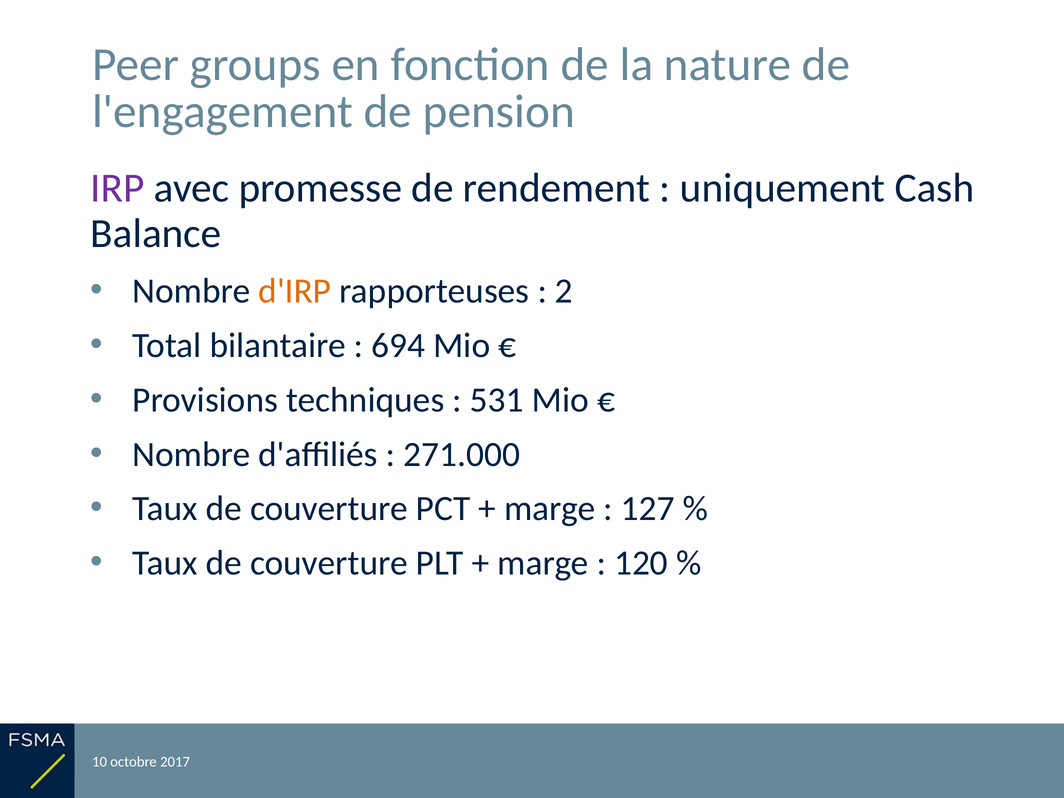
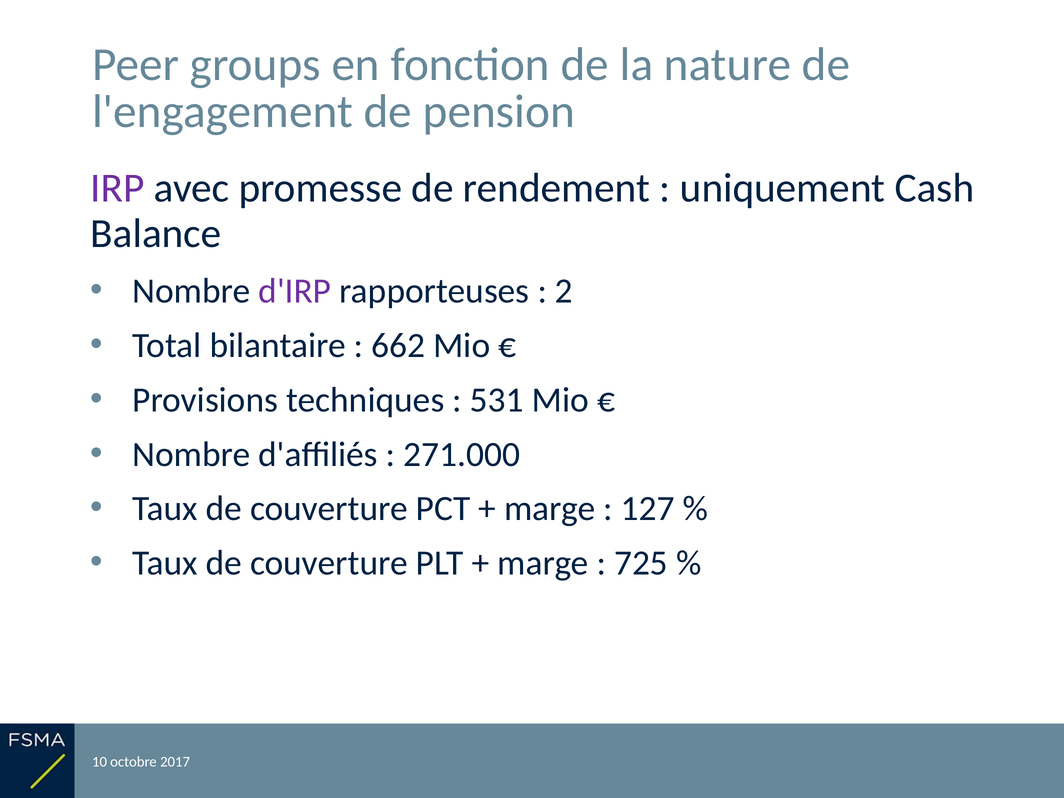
d'IRP colour: orange -> purple (295, 291)
694: 694 -> 662 (398, 345)
120: 120 -> 725 (641, 563)
